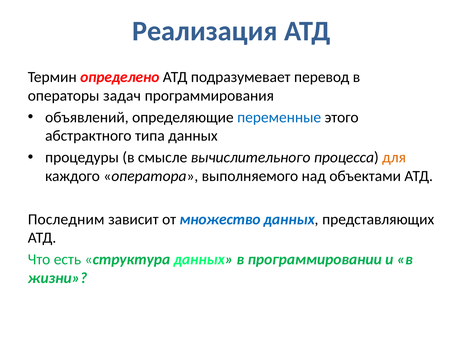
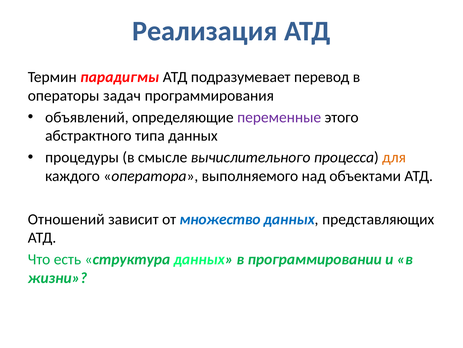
определено: определено -> парадигмы (120, 77)
переменные colour: blue -> purple (279, 117)
Последним: Последним -> Отношений (66, 219)
